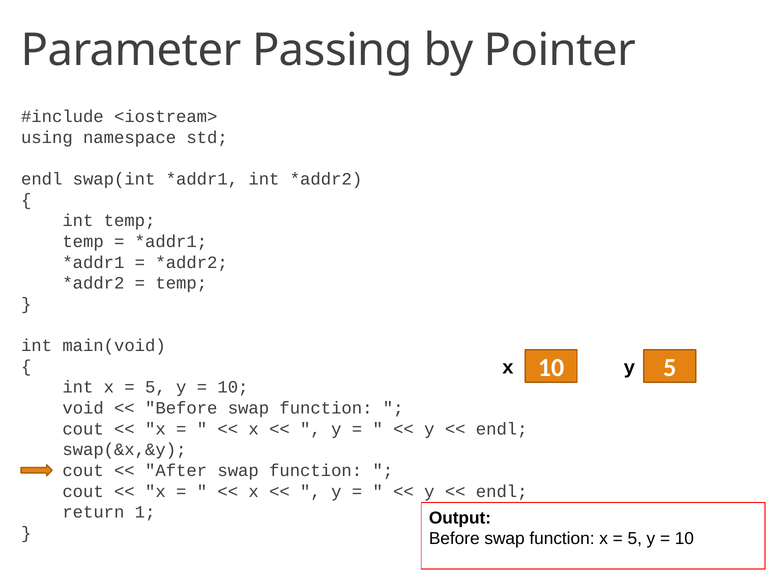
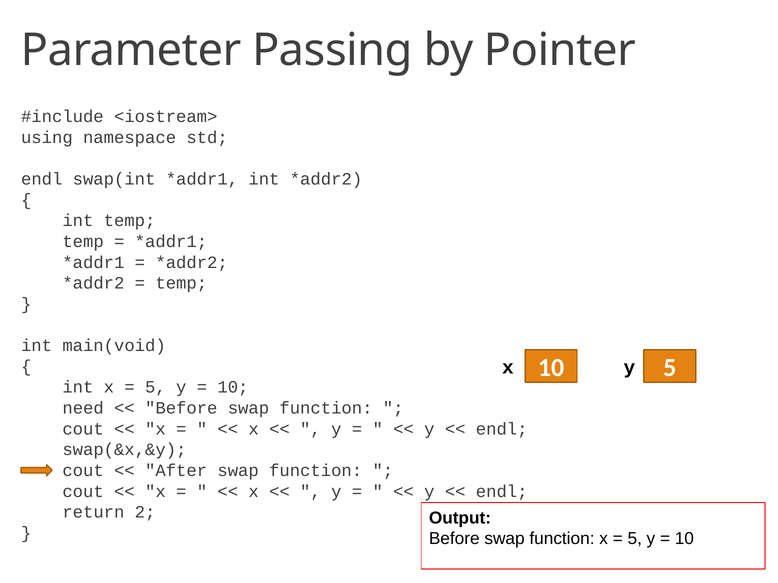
void: void -> need (83, 408)
1: 1 -> 2 (145, 513)
